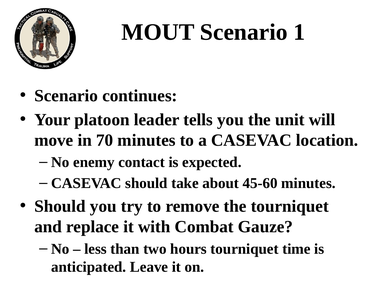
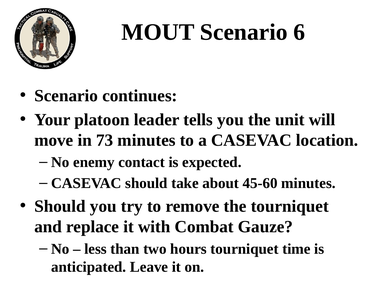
1: 1 -> 6 (299, 32)
70: 70 -> 73 (105, 140)
